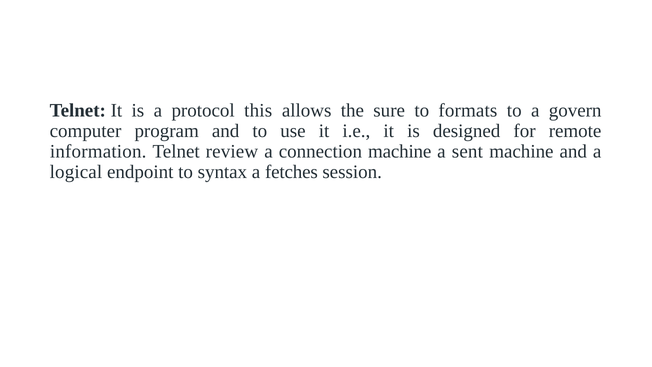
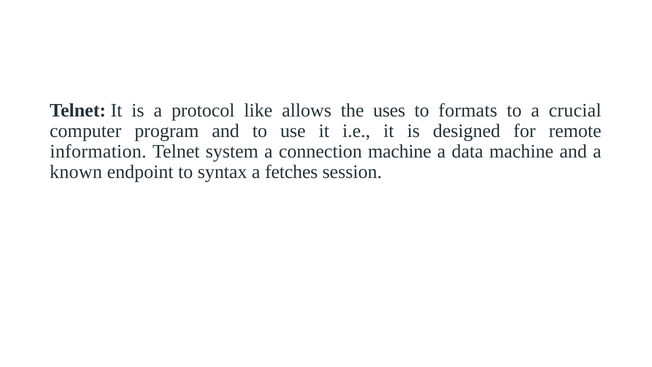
this: this -> like (258, 110)
sure: sure -> uses (389, 110)
govern: govern -> crucial (575, 110)
review: review -> system (232, 151)
sent: sent -> data (467, 151)
logical: logical -> known (76, 172)
